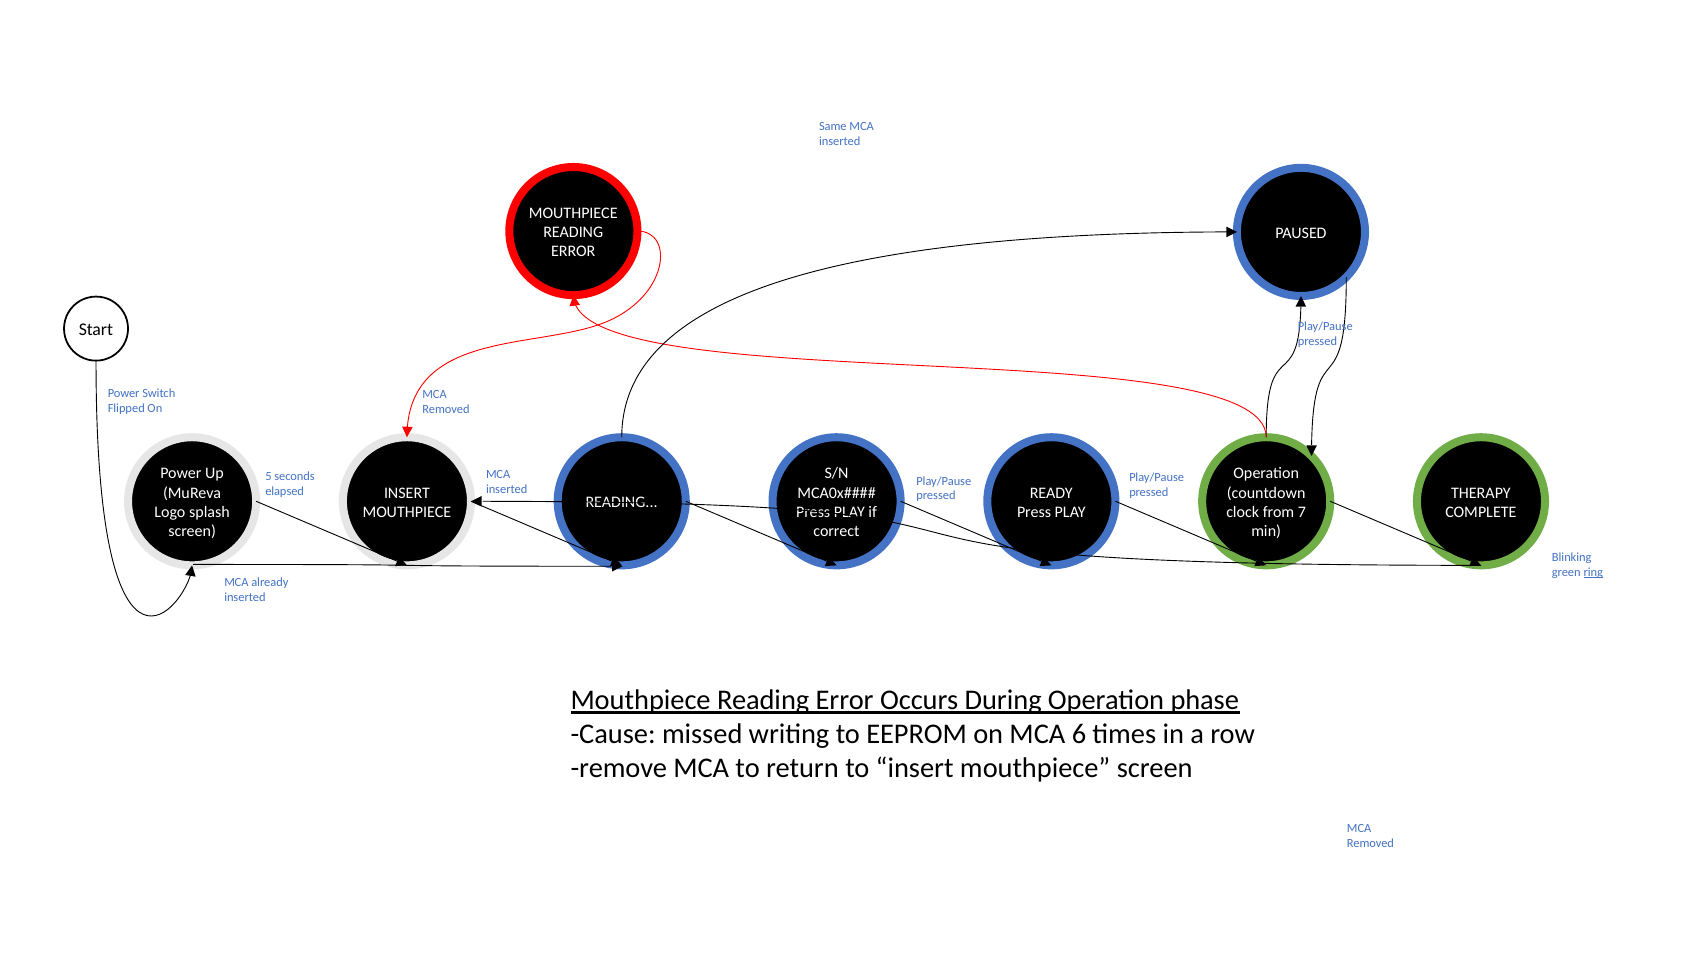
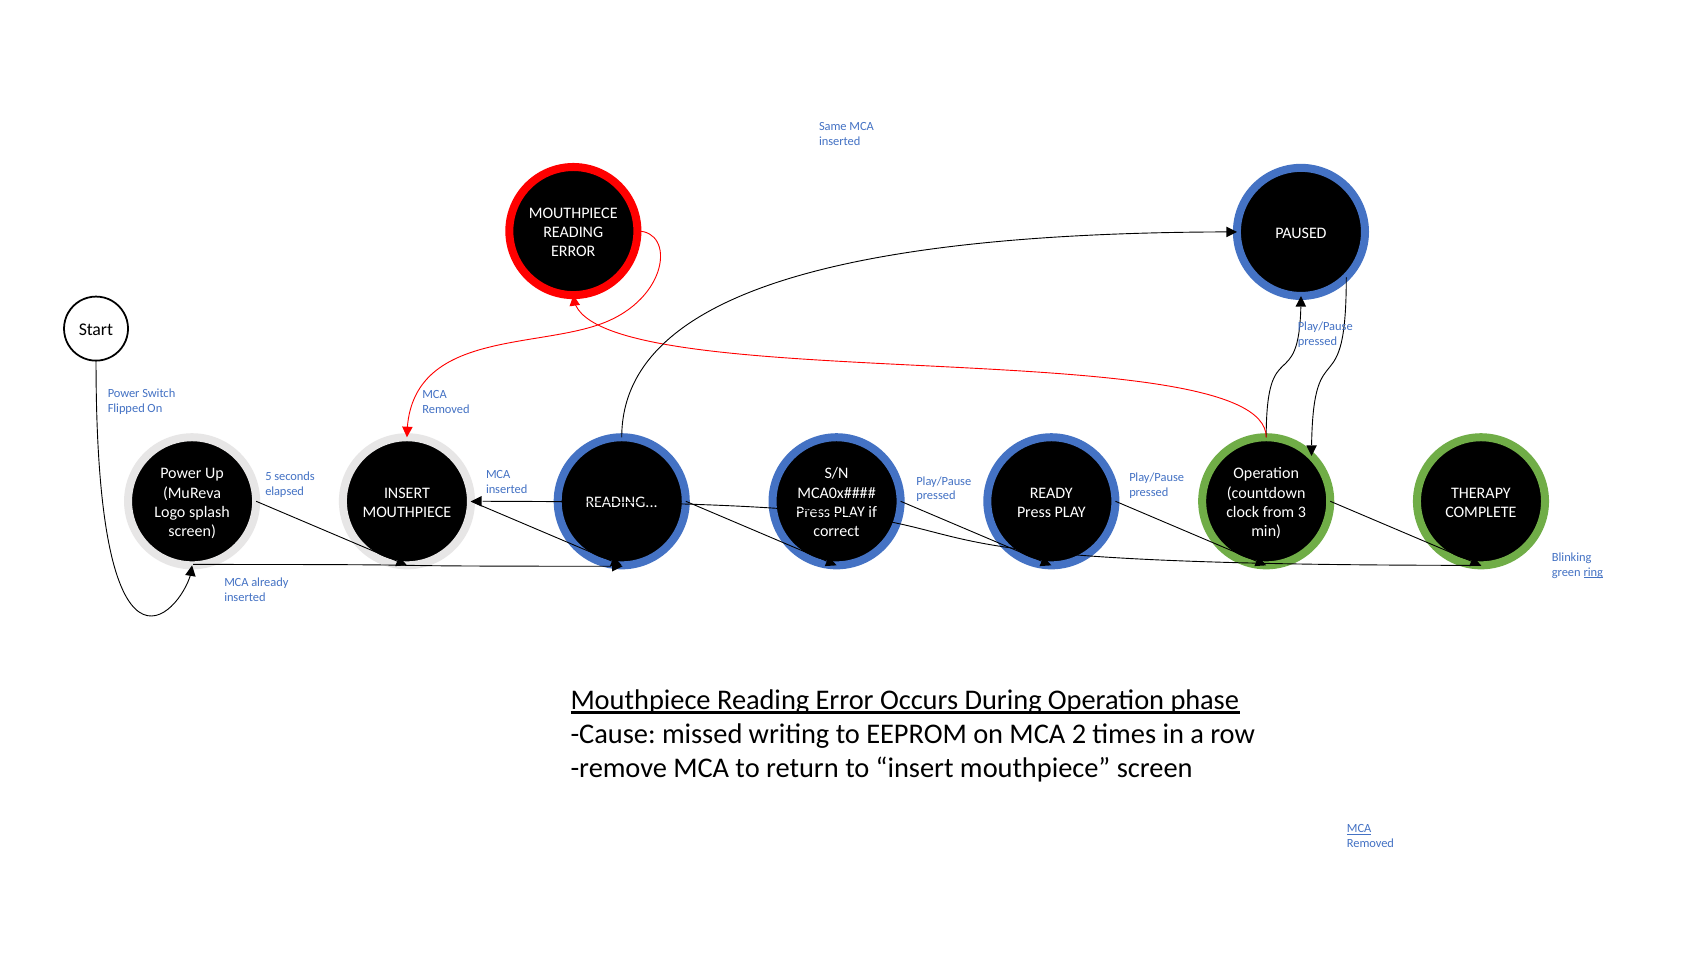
7: 7 -> 3 (1302, 512)
6: 6 -> 2 (1079, 734)
MCA underline: none -> present (1359, 828)
